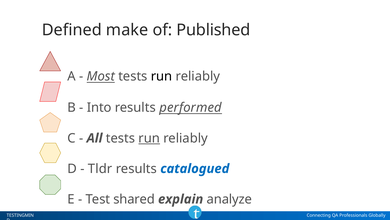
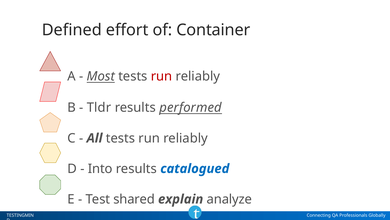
make: make -> effort (127, 30)
Published: Published -> Container (213, 30)
run colour: black -> red (162, 76)
Into: Into -> Tldr (99, 107)
run underline: present -> none (149, 138)
Tldr: Tldr -> Into (100, 168)
